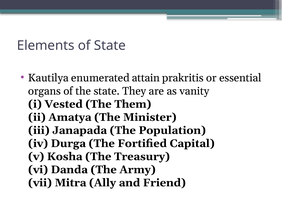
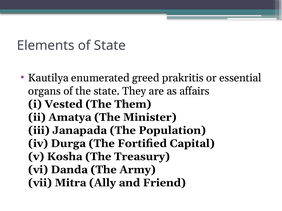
attain: attain -> greed (146, 78)
vanity: vanity -> affairs (194, 91)
